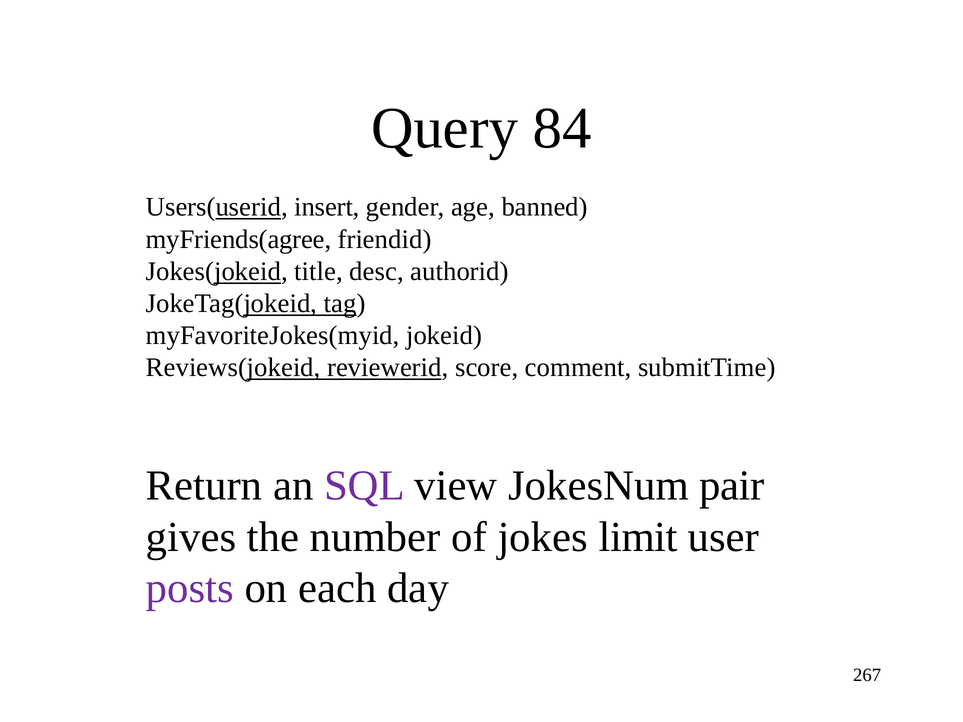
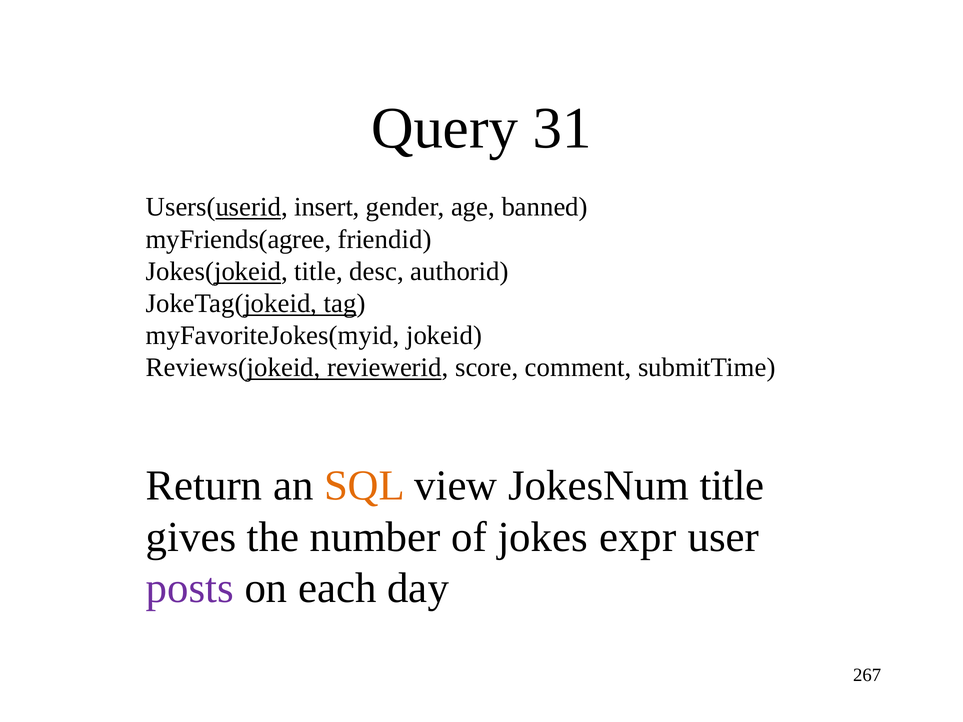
84: 84 -> 31 (562, 128)
SQL colour: purple -> orange (365, 486)
JokesNum pair: pair -> title (732, 486)
limit: limit -> expr (638, 537)
